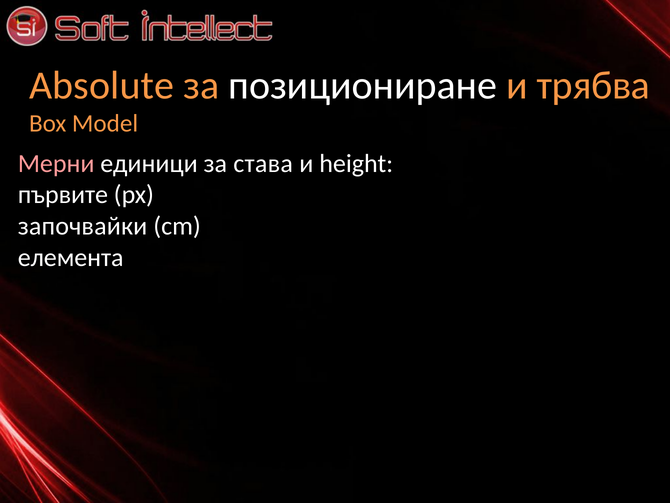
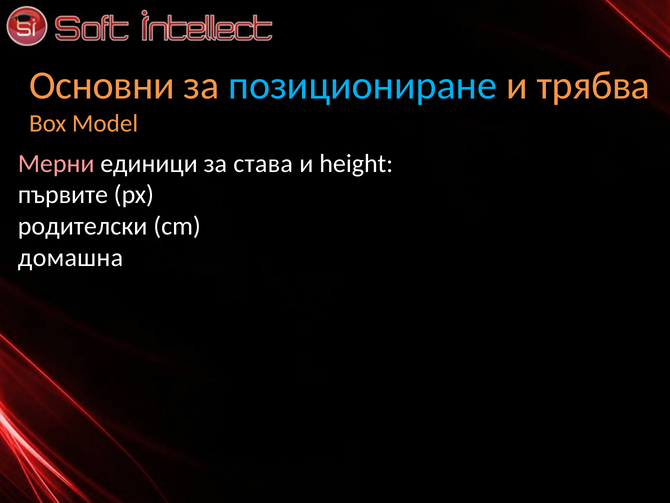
Absolute: Absolute -> Основни (102, 85)
позициониране colour: white -> light blue (363, 85)
започвайки: започвайки -> родителски (83, 226)
елемента: елемента -> домашна (70, 257)
